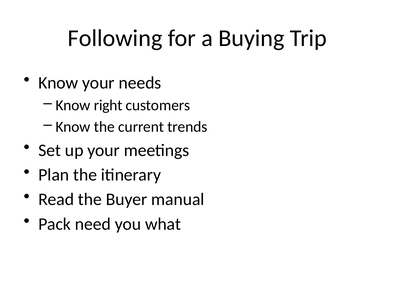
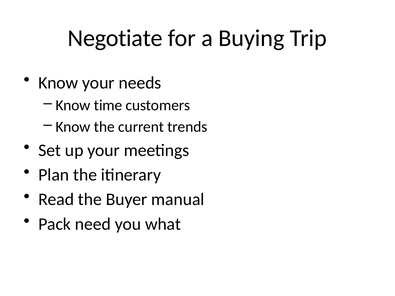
Following: Following -> Negotiate (115, 38)
right: right -> time (108, 105)
